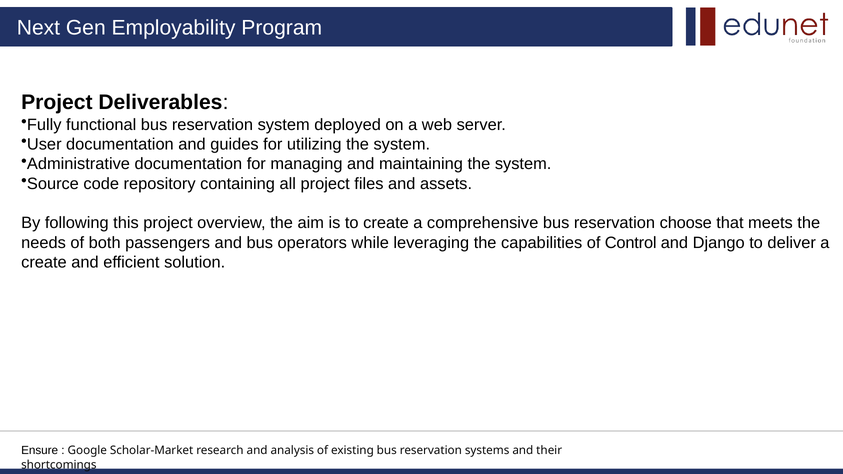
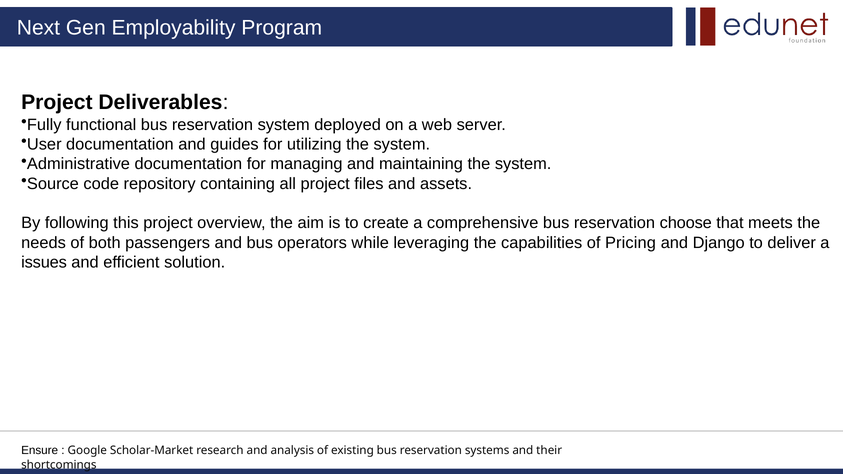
Control: Control -> Pricing (631, 243)
create: create -> issues (44, 262)
